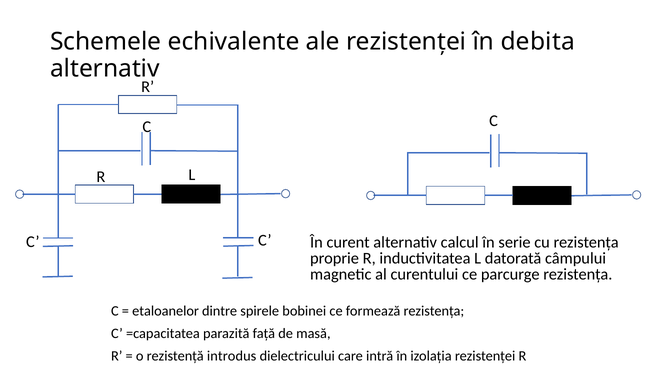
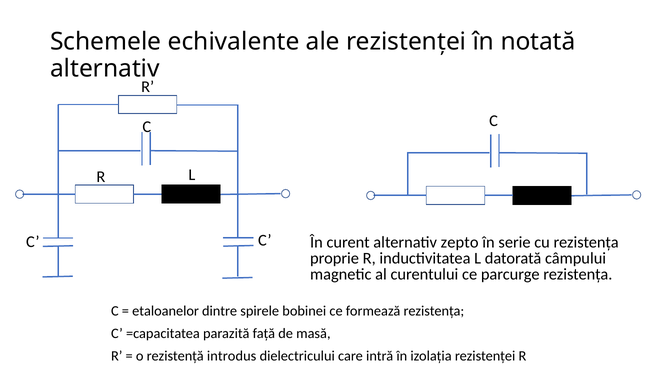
debita: debita -> notată (538, 42)
calcul: calcul -> zepto (460, 243)
